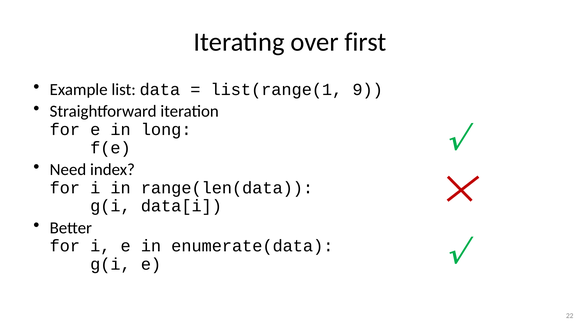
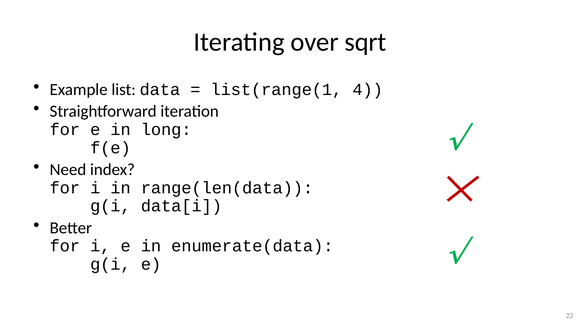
first: first -> sqrt (366, 42)
9: 9 -> 4 (368, 90)
